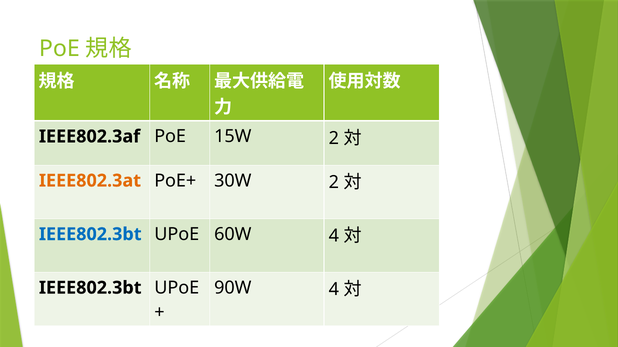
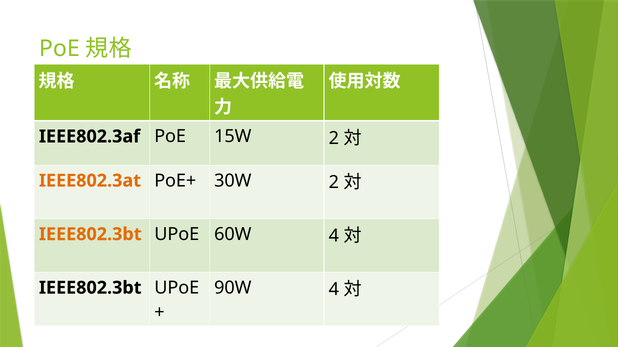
IEEE802.3bt colour: blue -> orange (90, 235)
